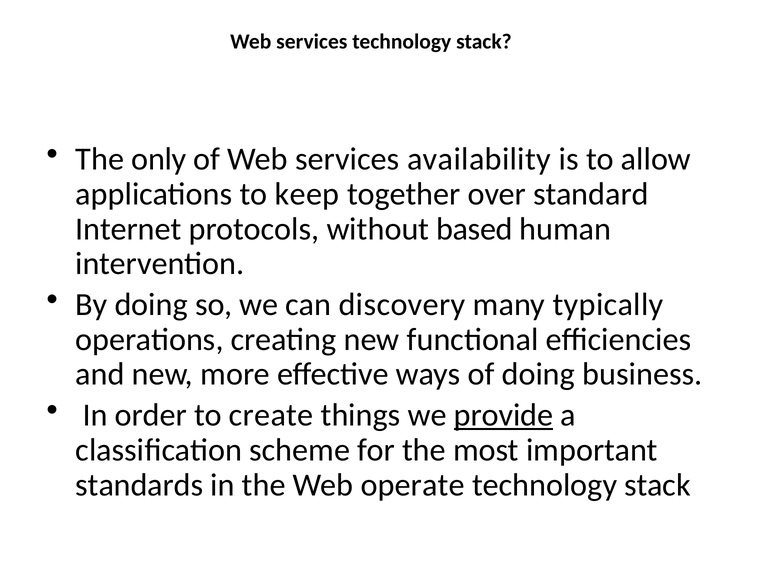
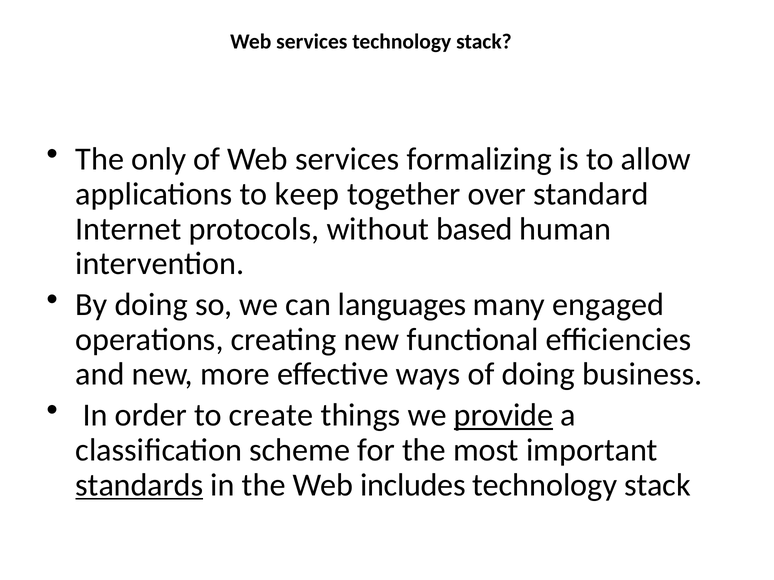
availability: availability -> formalizing (479, 159)
discovery: discovery -> languages (402, 305)
typically: typically -> engaged (608, 305)
standards underline: none -> present (139, 485)
operate: operate -> includes (413, 485)
